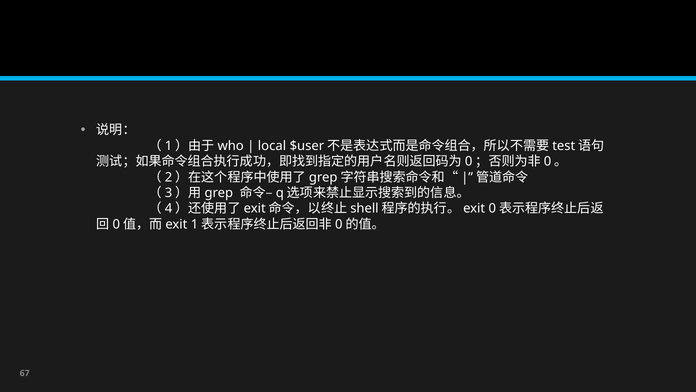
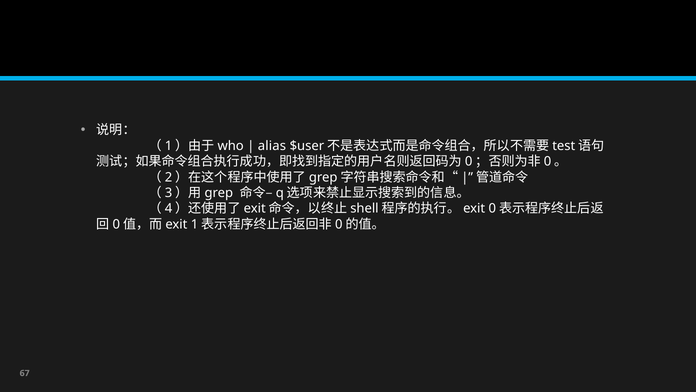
local: local -> alias (272, 146)
